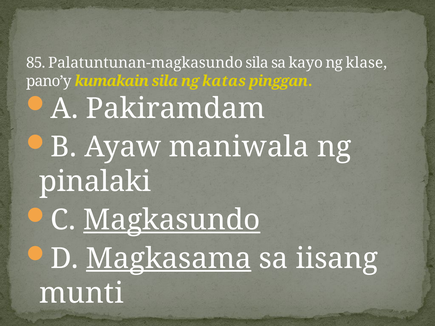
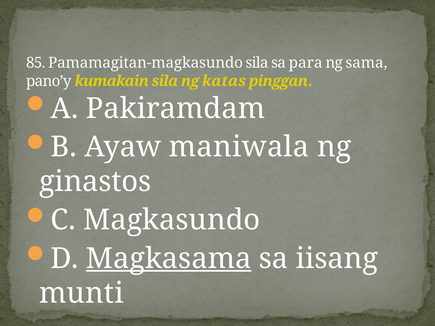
Palatuntunan-magkasundo: Palatuntunan-magkasundo -> Pamamagitan-magkasundo (146, 63)
kayo: kayo -> para (306, 63)
klase: klase -> sama (366, 63)
pinalaki: pinalaki -> ginastos (95, 182)
Magkasundo underline: present -> none (172, 220)
